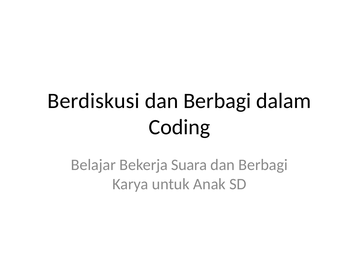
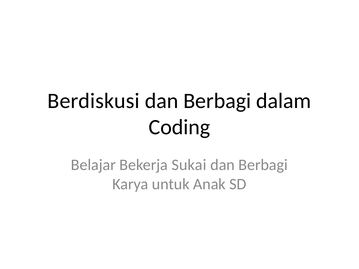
Suara: Suara -> Sukai (189, 165)
